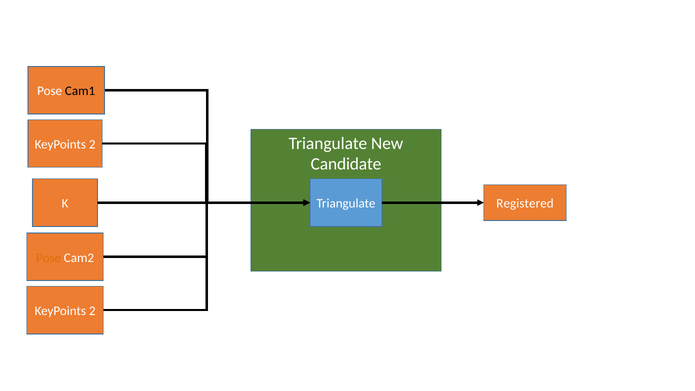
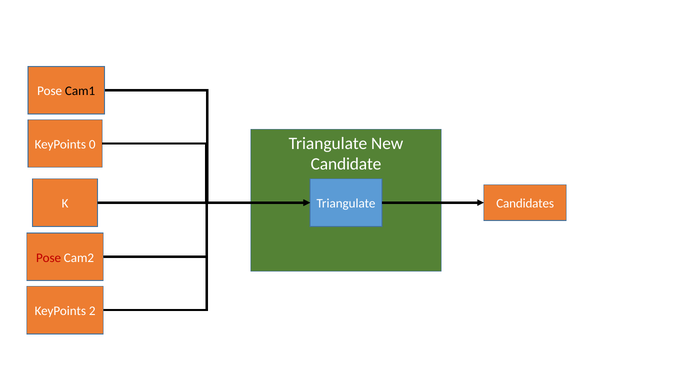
2: 2 -> 0 (92, 144)
Registered: Registered -> Candidates (525, 204)
Pose colour: orange -> red (49, 258)
